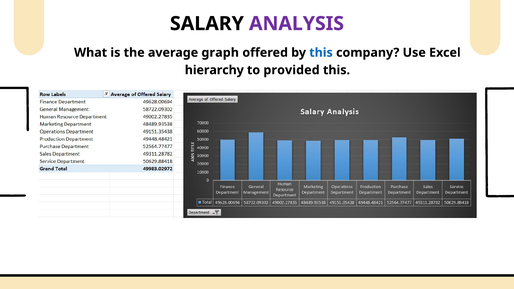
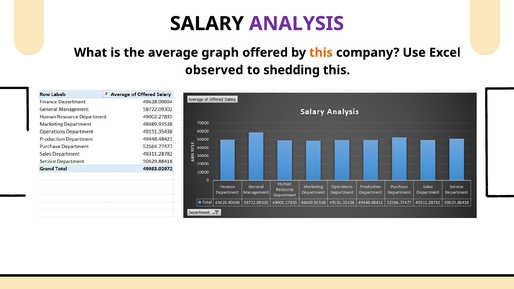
this colour: blue -> orange (321, 53)
hierarchy: hierarchy -> observed (214, 70)
provided: provided -> shedding (292, 70)
